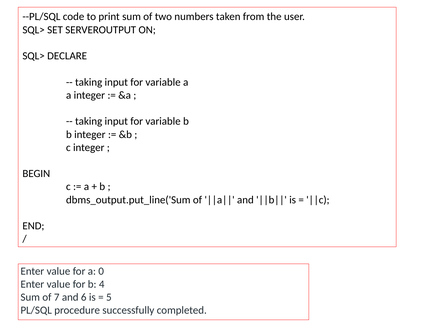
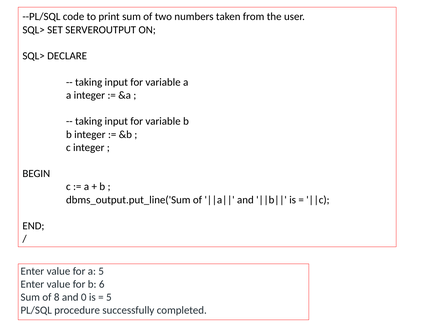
a 0: 0 -> 5 (101, 271)
4: 4 -> 6 (102, 284)
7: 7 -> 8 (57, 297)
6: 6 -> 0 (84, 297)
